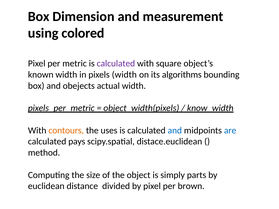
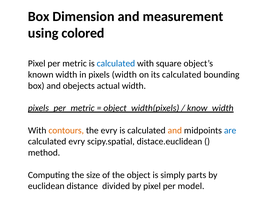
calculated colour: purple -> blue (116, 64)
its algorithms: algorithms -> calculated (182, 75)
the uses: uses -> evry (109, 131)
and colour: blue -> orange (175, 131)
calculated pays: pays -> evry (77, 142)
brown: brown -> model (191, 186)
